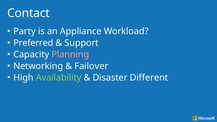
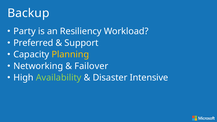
Contact: Contact -> Backup (28, 13)
Appliance: Appliance -> Resiliency (81, 31)
Planning colour: pink -> yellow (70, 54)
Different: Different -> Intensive (149, 78)
